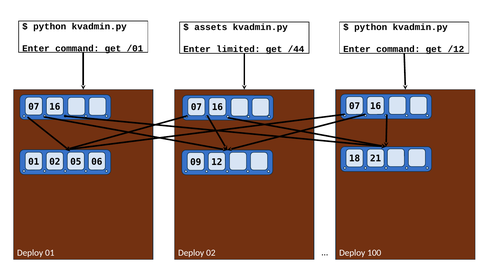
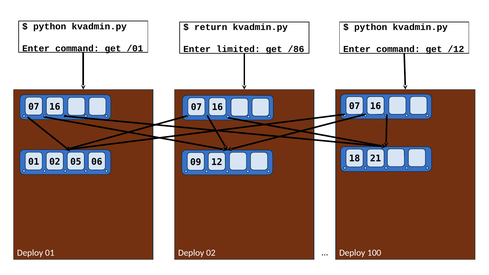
assets: assets -> return (211, 27)
/44: /44 -> /86 (296, 49)
